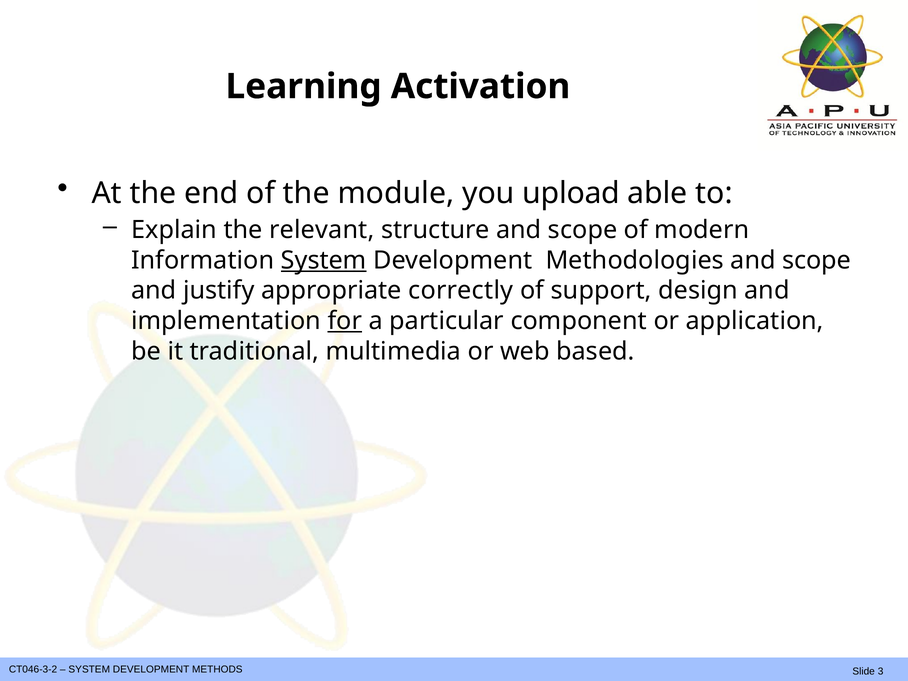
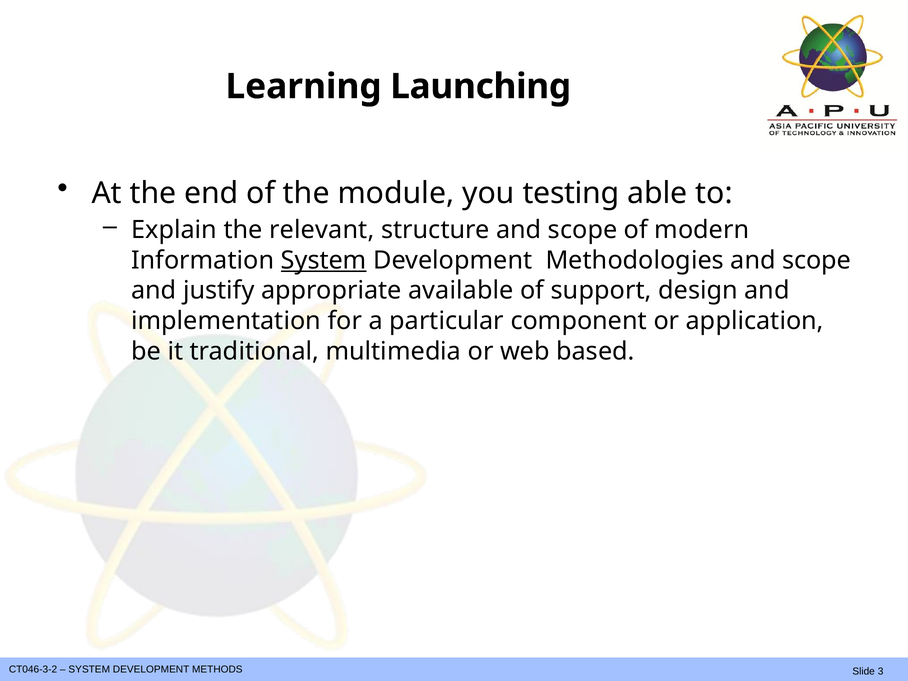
Activation: Activation -> Launching (481, 86)
upload: upload -> testing (571, 193)
correctly: correctly -> available (461, 291)
for underline: present -> none (345, 321)
